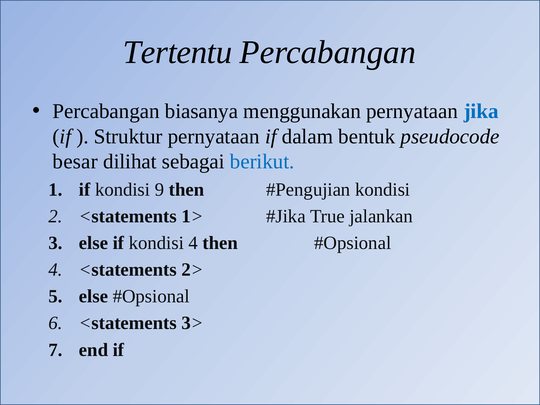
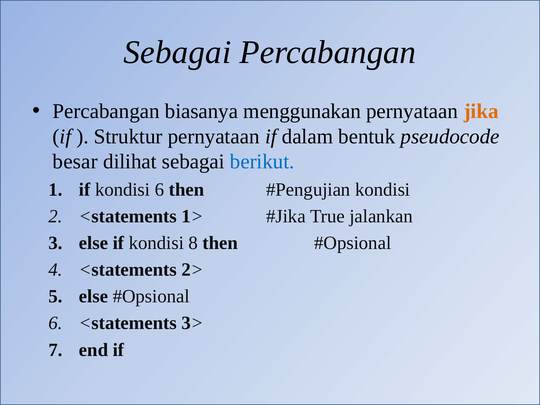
Tertentu: Tertentu -> Sebagai (177, 52)
jika colour: blue -> orange (481, 111)
kondisi 9: 9 -> 6 (160, 190)
kondisi 4: 4 -> 8 (193, 243)
